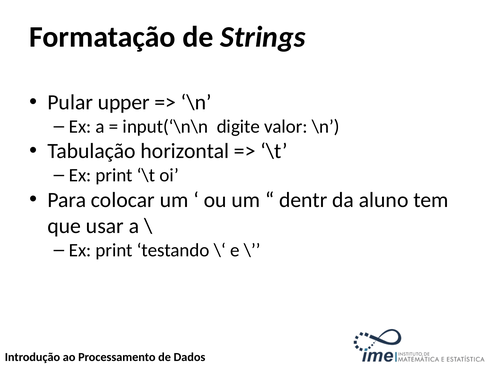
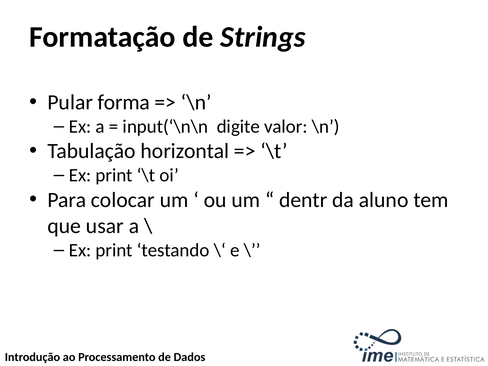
upper: upper -> forma (124, 102)
